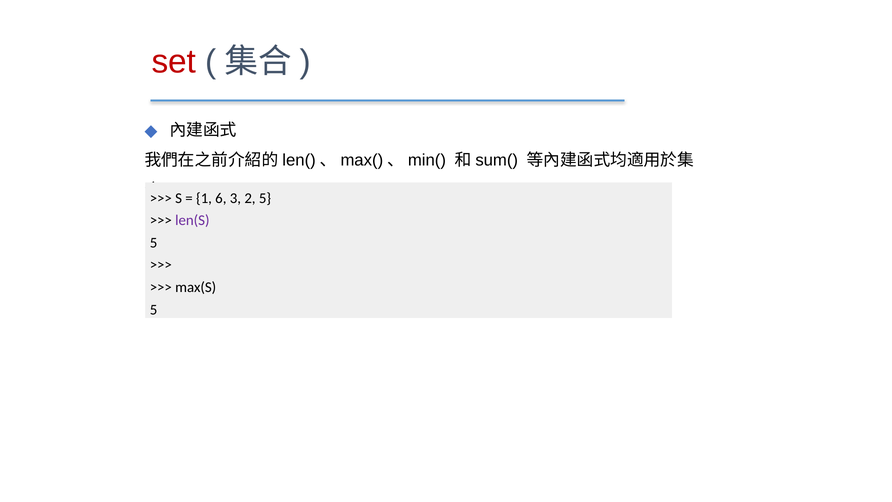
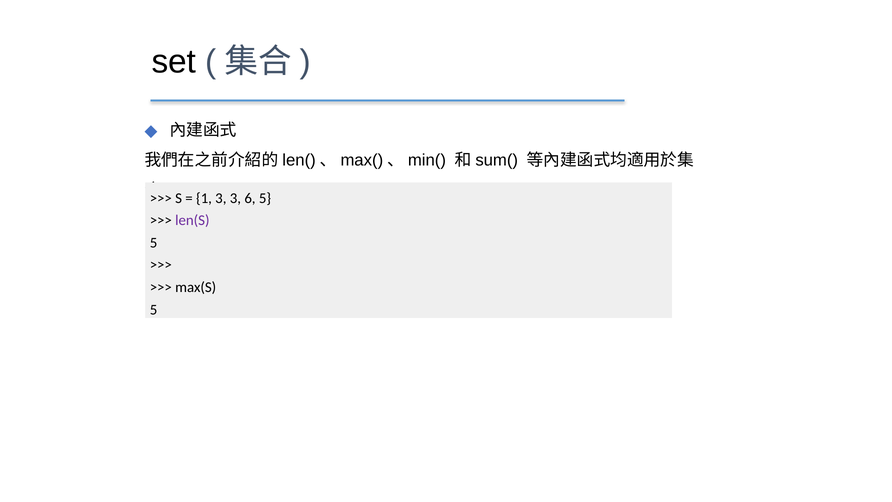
set colour: red -> black (174, 62)
1 6: 6 -> 3 (221, 198)
2: 2 -> 6 (250, 198)
